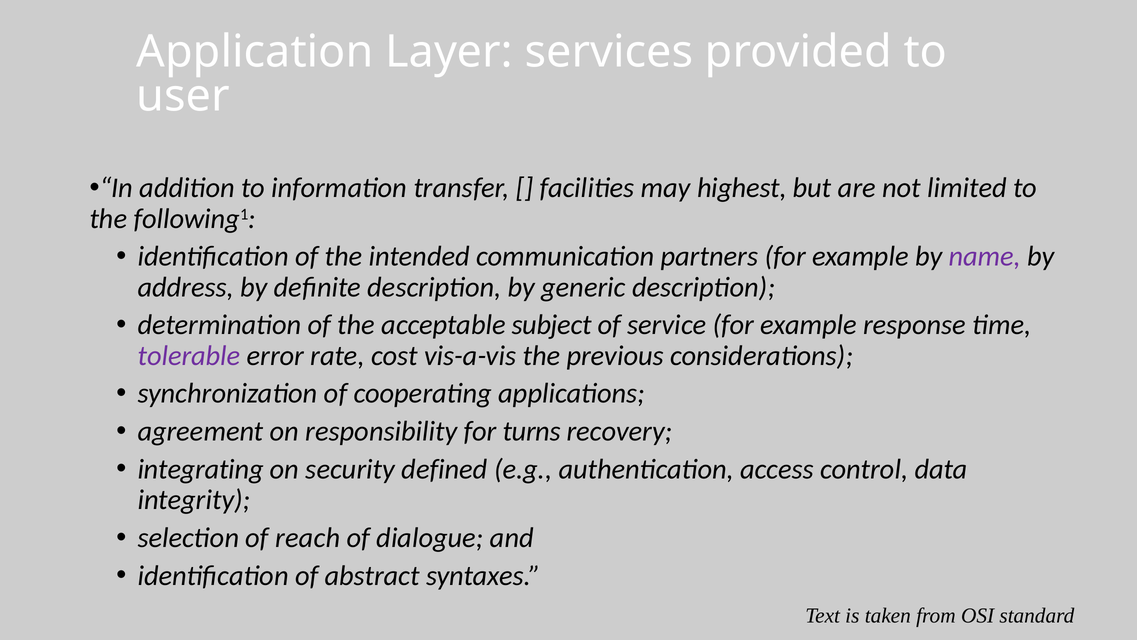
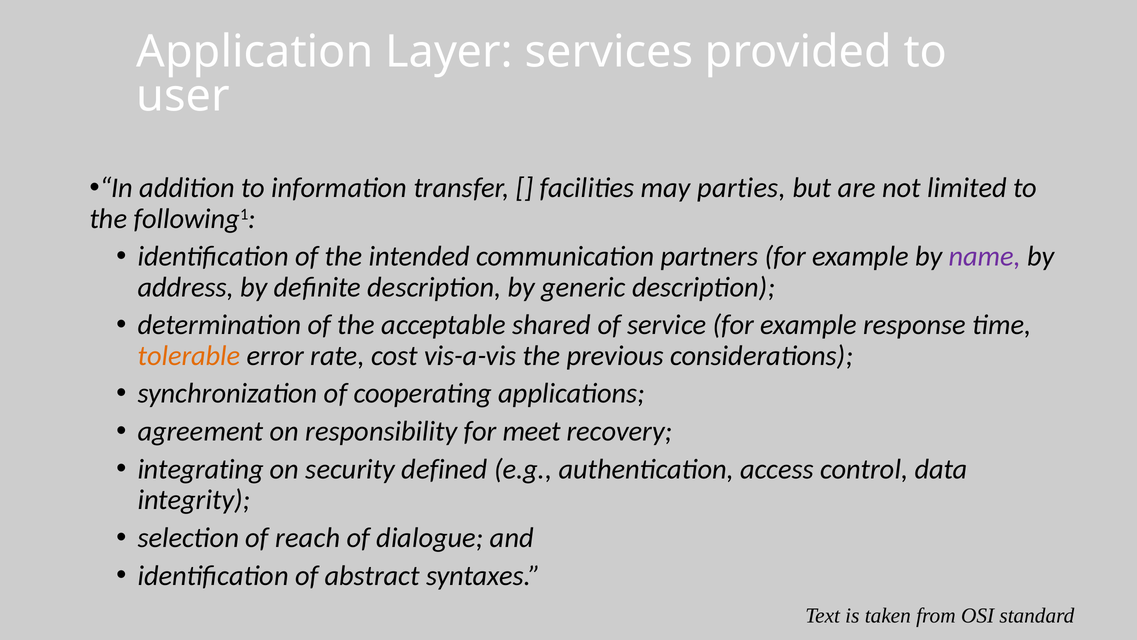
highest: highest -> parties (742, 188)
subject: subject -> shared (551, 325)
tolerable colour: purple -> orange (189, 356)
turns: turns -> meet (532, 431)
